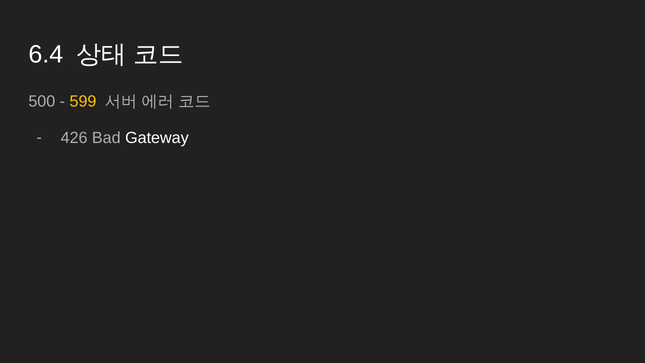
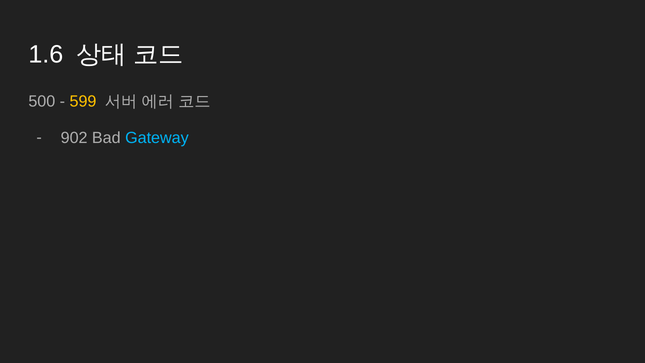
6.4: 6.4 -> 1.6 (46, 55)
426: 426 -> 902 (74, 138)
Gateway colour: white -> light blue (157, 138)
